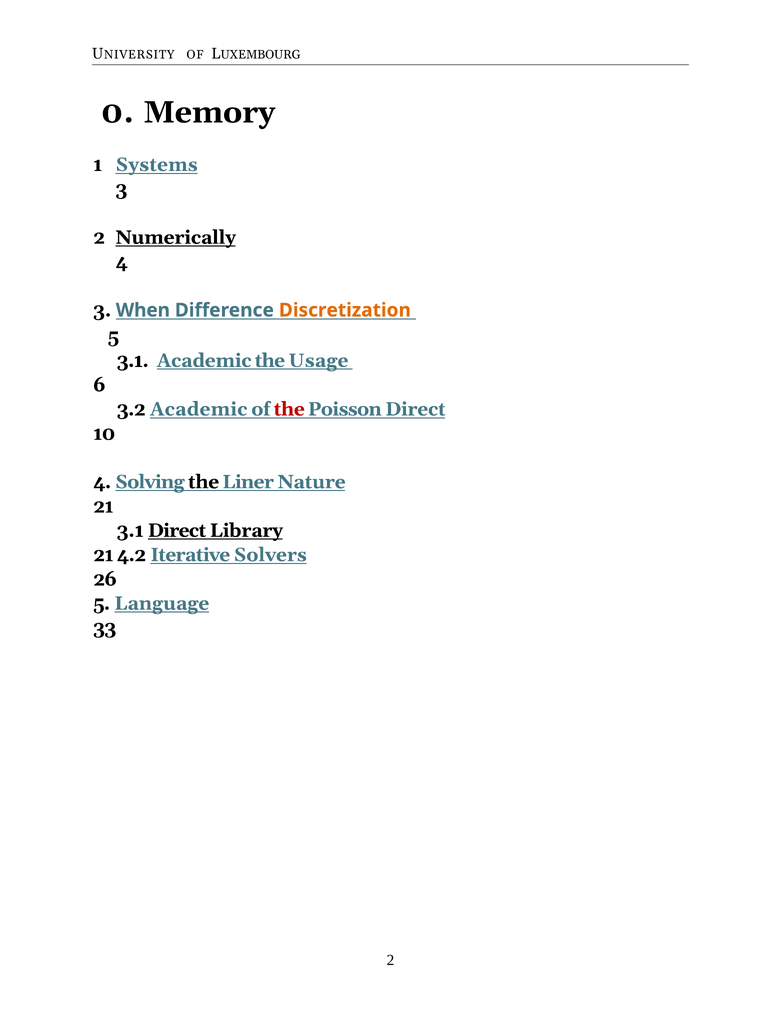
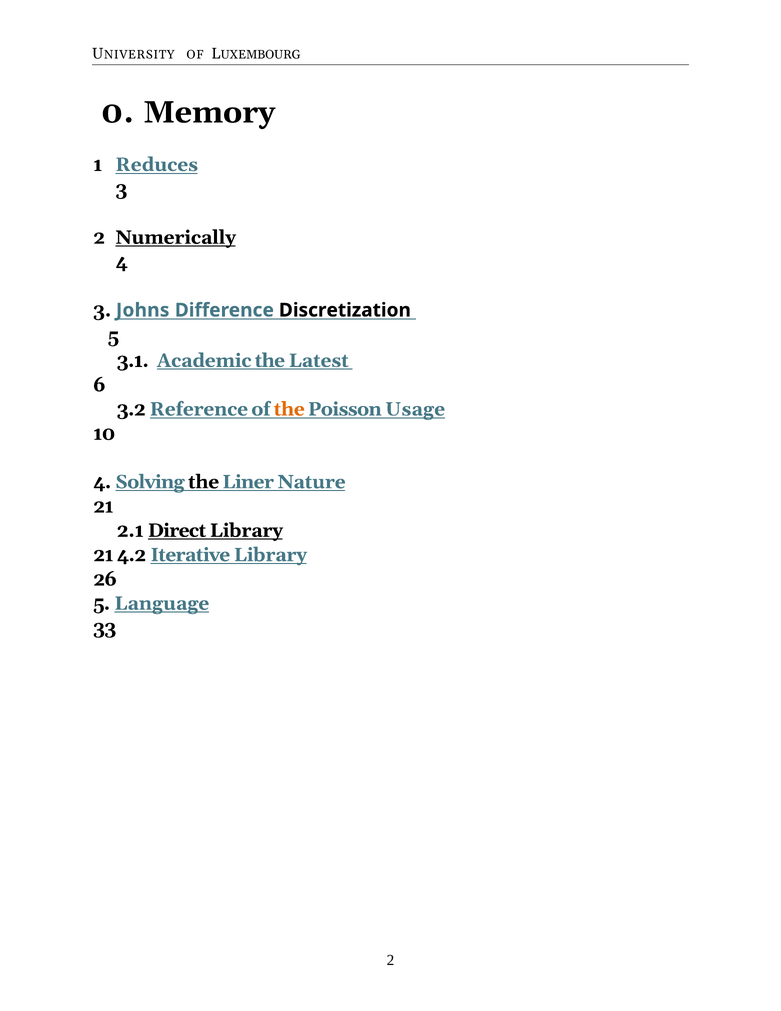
Systems: Systems -> Reduces (157, 165)
When: When -> Johns (143, 310)
Discretization colour: orange -> black (345, 310)
Usage: Usage -> Latest (319, 360)
3.2 Academic: Academic -> Reference (199, 409)
the colour: red -> orange (289, 409)
Poisson Direct: Direct -> Usage (415, 409)
3.1: 3.1 -> 2.1 (130, 530)
Iterative Solvers: Solvers -> Library (270, 555)
